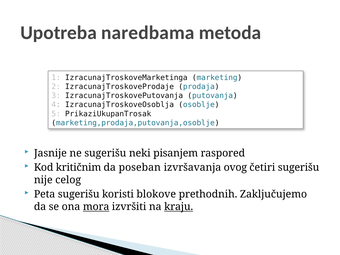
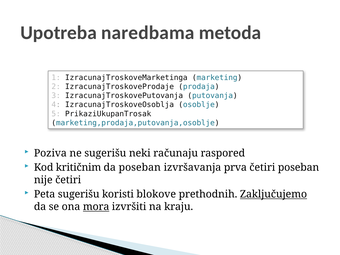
Jasnije: Jasnije -> Poziva (50, 153)
pisanjem: pisanjem -> računaju (176, 153)
ovog: ovog -> prva (235, 167)
četiri sugerišu: sugerišu -> poseban (299, 167)
nije celog: celog -> četiri (68, 180)
Zaključujemo underline: none -> present (273, 194)
kraju underline: present -> none (179, 207)
